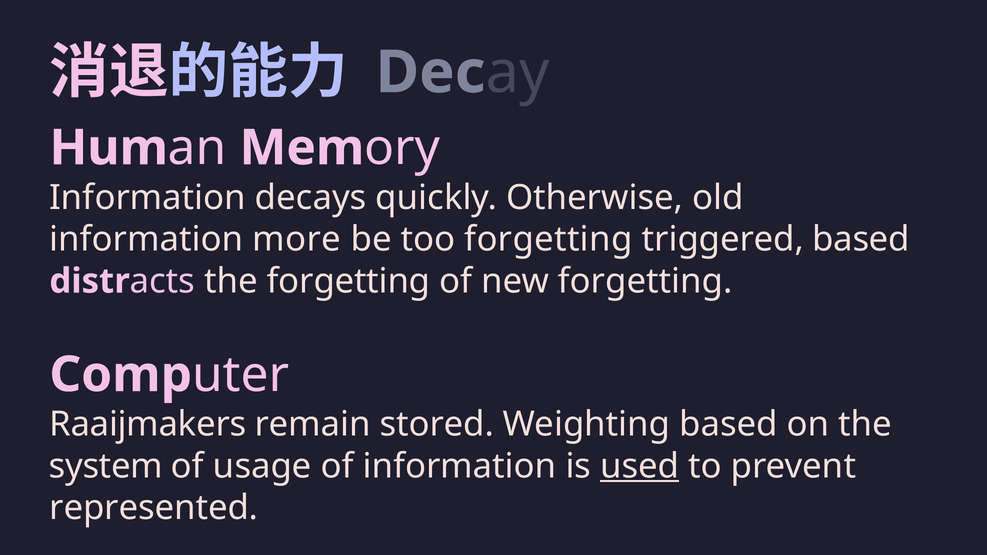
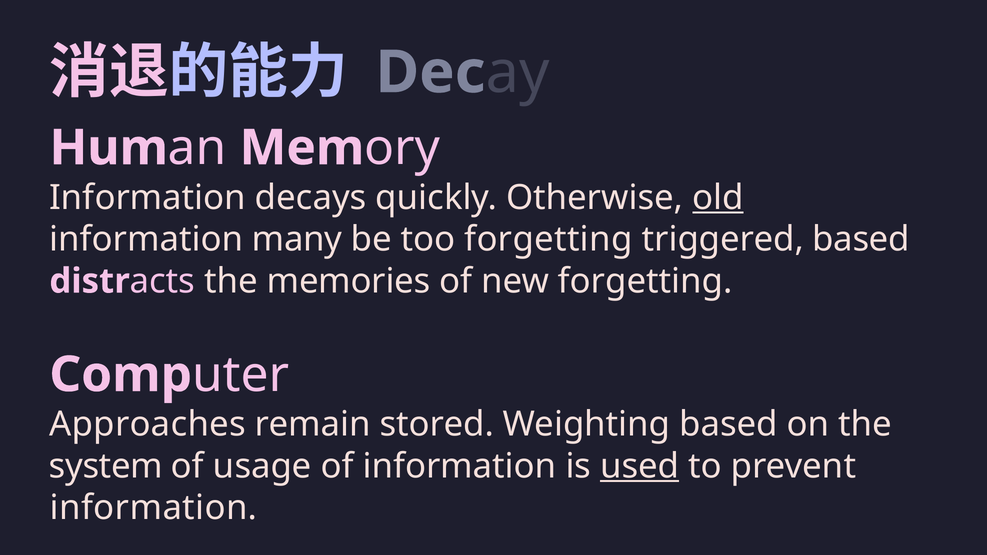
old underline: none -> present (718, 198)
more: more -> many (297, 239)
the forgetting: forgetting -> memories (349, 281)
Raaijmakers: Raaijmakers -> Approaches (148, 425)
represented: represented -> information (154, 508)
